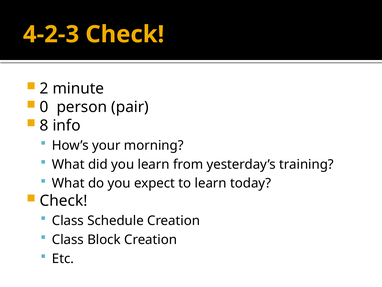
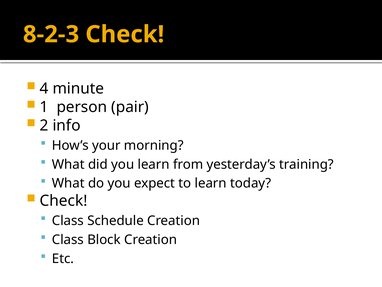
4-2-3: 4-2-3 -> 8-2-3 (51, 34)
2: 2 -> 4 (44, 88)
0: 0 -> 1 (44, 107)
8: 8 -> 2 (44, 125)
